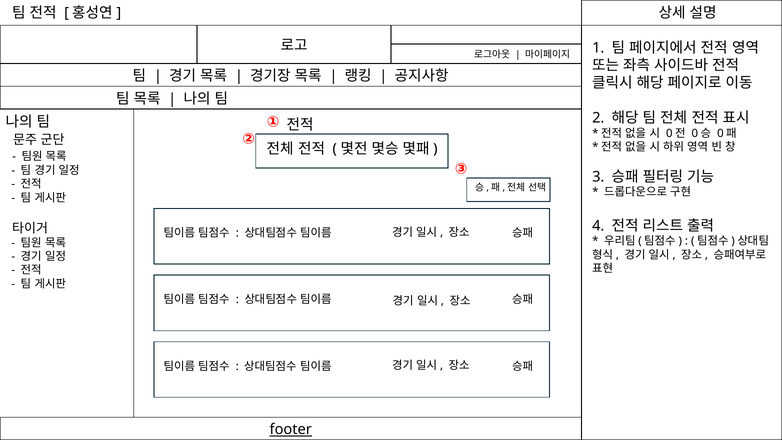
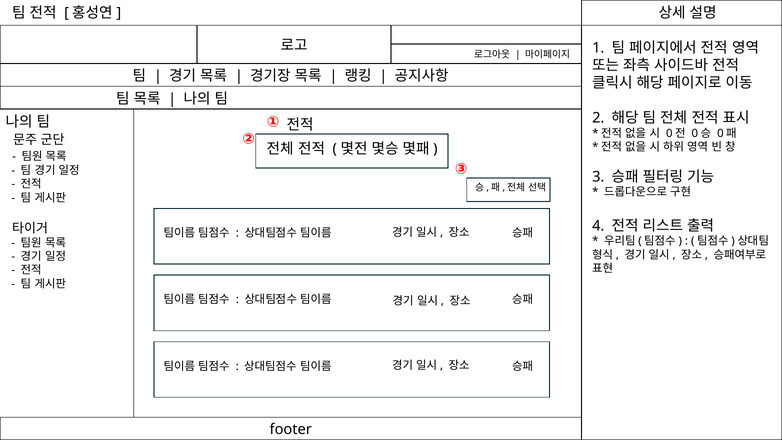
footer underline: present -> none (291, 429)
